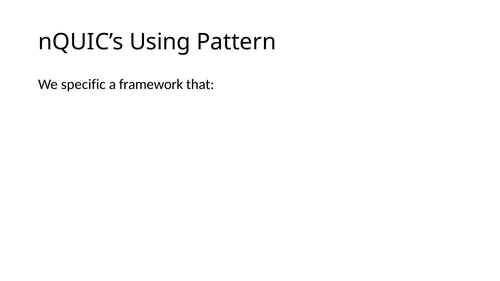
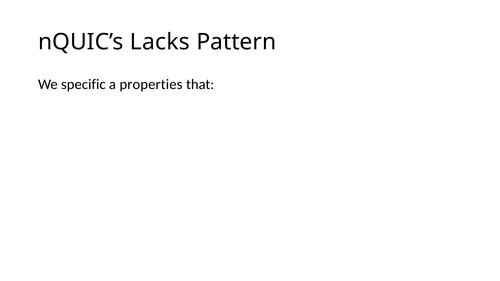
Using: Using -> Lacks (160, 42)
framework: framework -> properties (151, 85)
